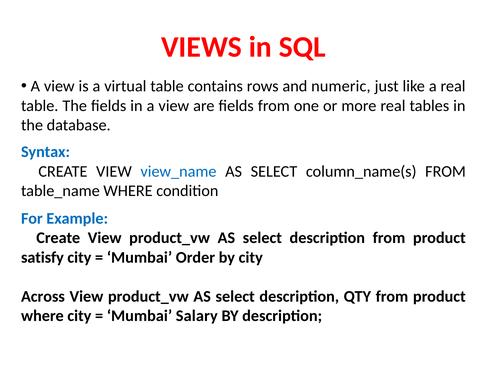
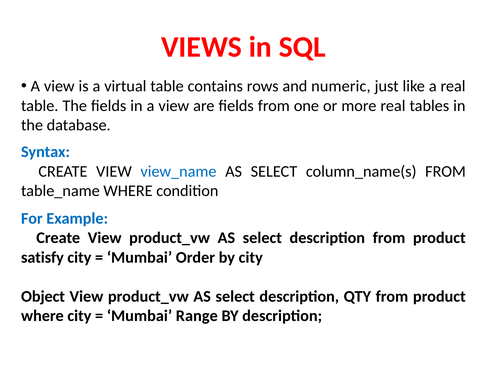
Across: Across -> Object (43, 297)
Salary: Salary -> Range (197, 316)
